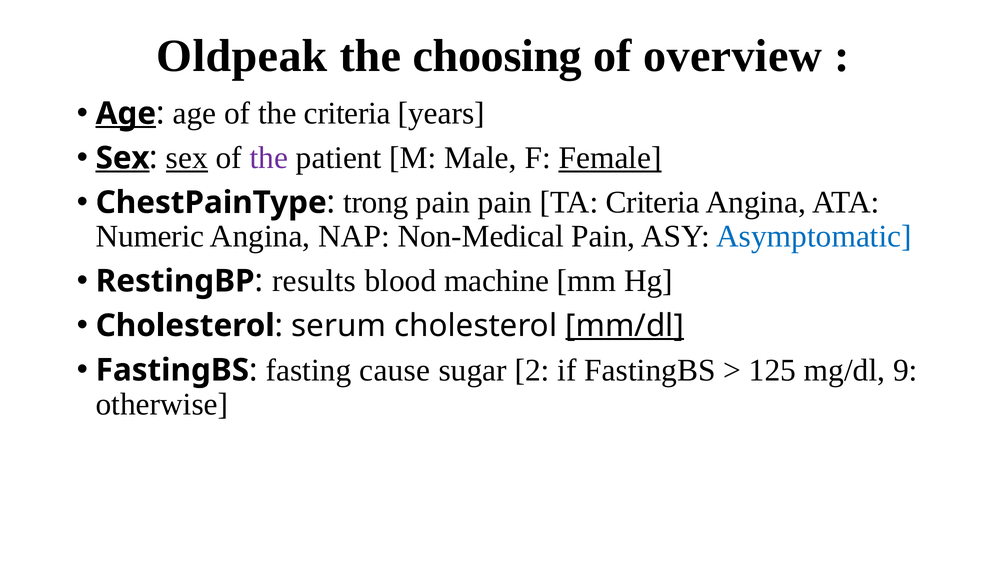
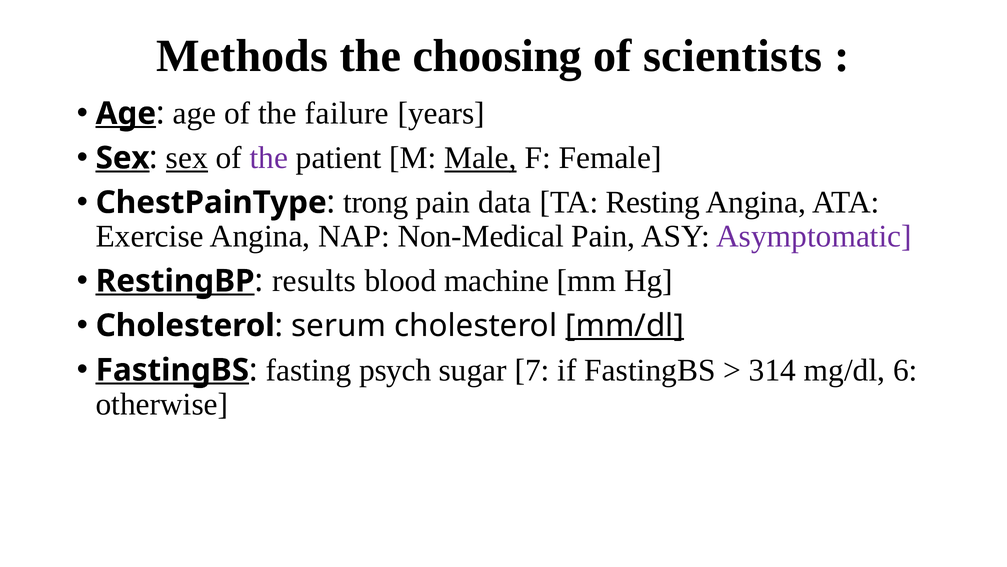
Oldpeak: Oldpeak -> Methods (242, 56)
overview: overview -> scientists (733, 56)
the criteria: criteria -> failure (347, 113)
Male underline: none -> present (480, 158)
Female underline: present -> none (610, 158)
pain pain: pain -> data (505, 202)
TA Criteria: Criteria -> Resting (653, 202)
Numeric: Numeric -> Exercise (150, 236)
Asymptomatic colour: blue -> purple (814, 236)
RestingBP underline: none -> present (175, 281)
FastingBS underline: none -> present (172, 370)
cause: cause -> psych (395, 370)
2: 2 -> 7 (532, 370)
125: 125 -> 314 (773, 370)
9: 9 -> 6 (905, 370)
